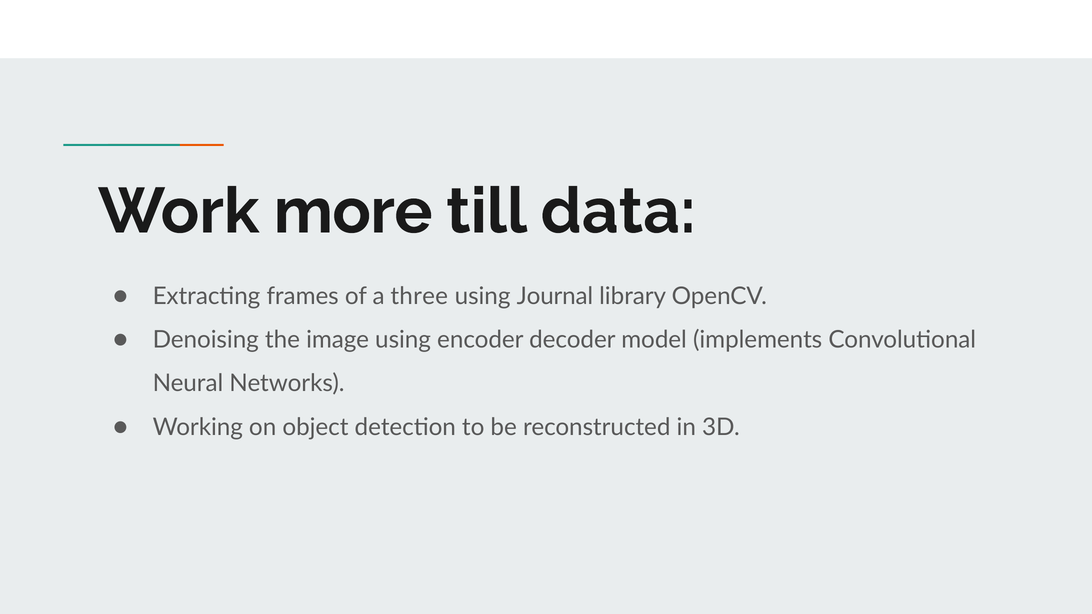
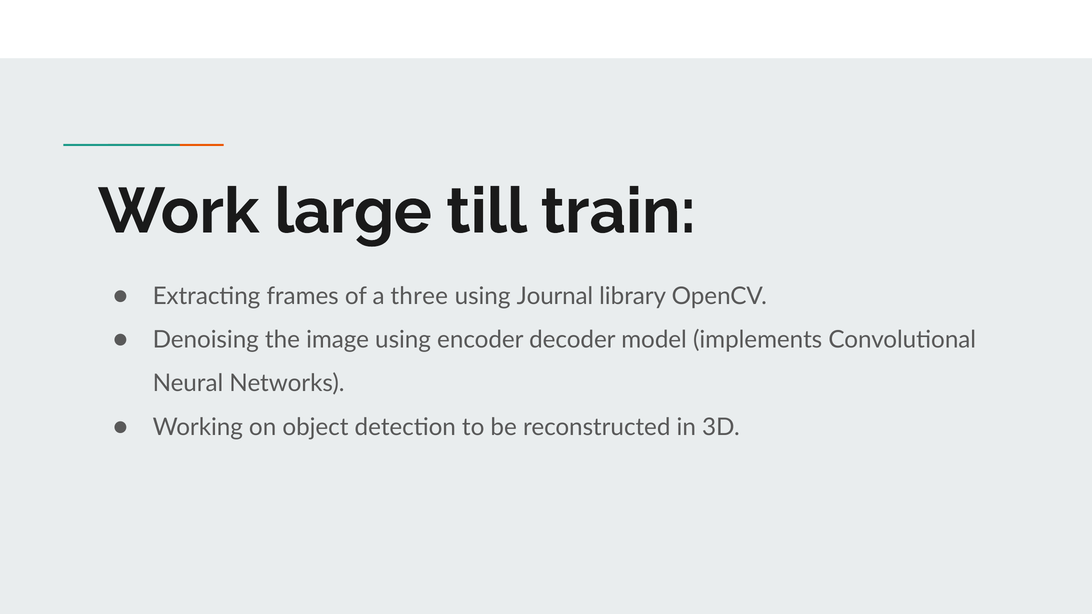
more: more -> large (353, 212)
data: data -> train (618, 212)
